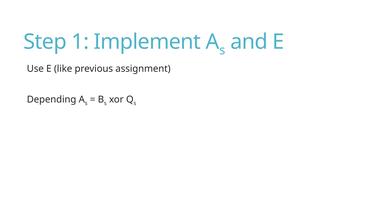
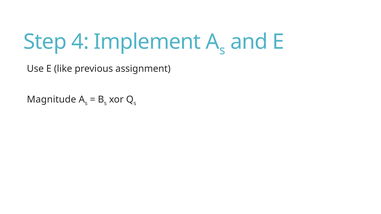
1: 1 -> 4 (80, 42)
Depending: Depending -> Magnitude (52, 100)
